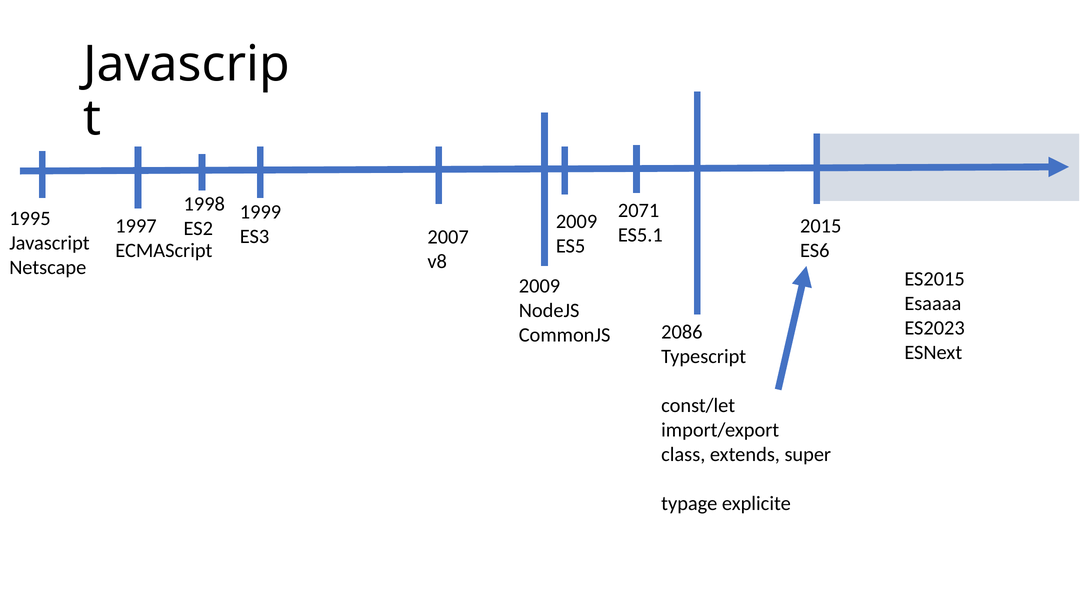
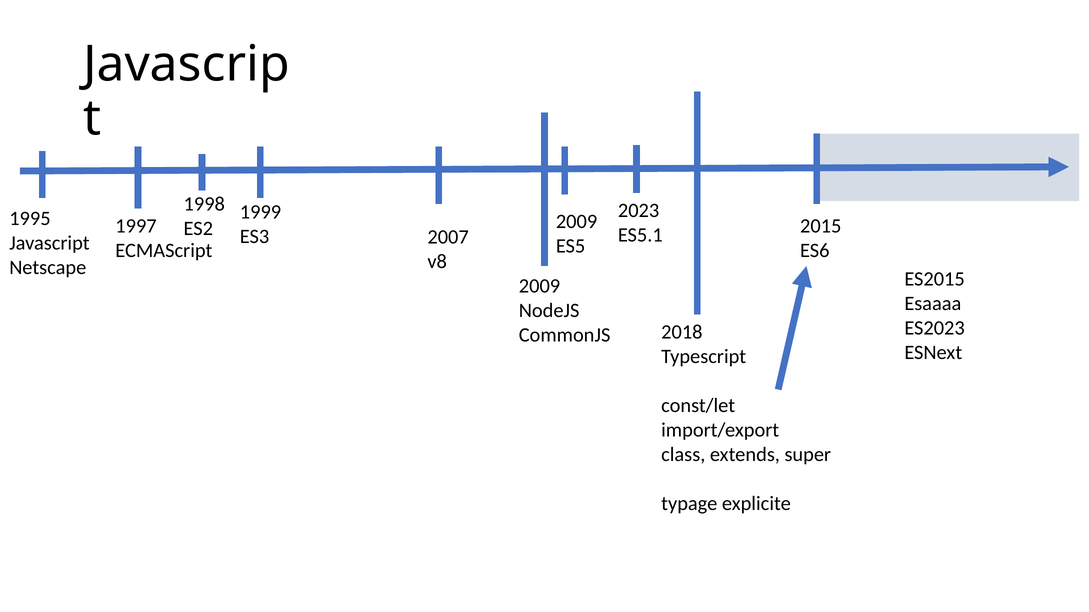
2071: 2071 -> 2023 (639, 211)
2086: 2086 -> 2018 (682, 332)
